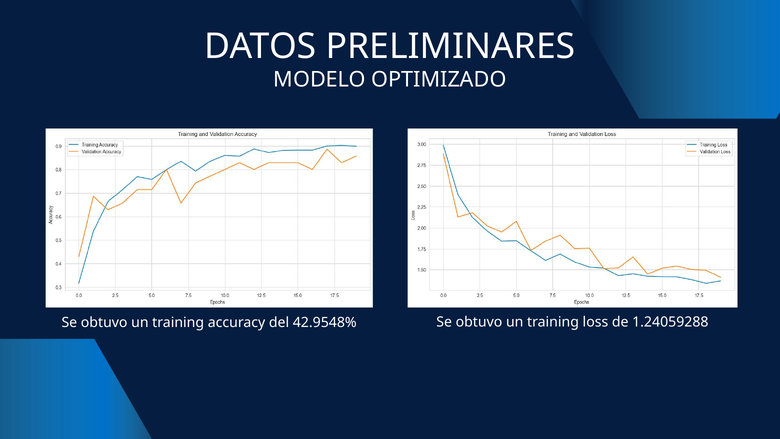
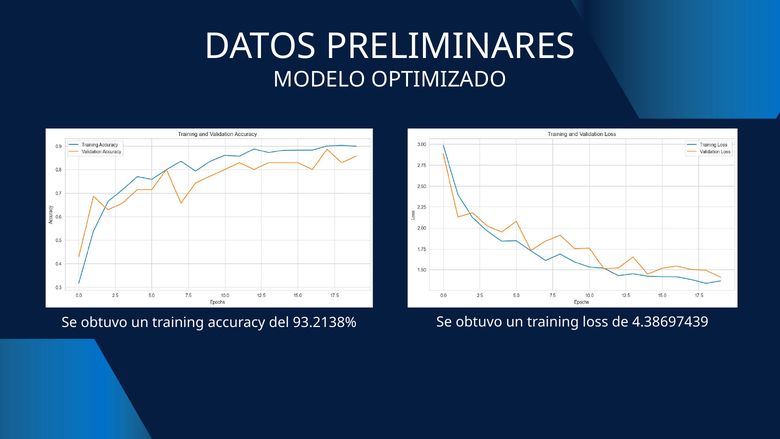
42.9548%: 42.9548% -> 93.2138% (325, 322)
1.24059288: 1.24059288 -> 4.38697439 (670, 322)
